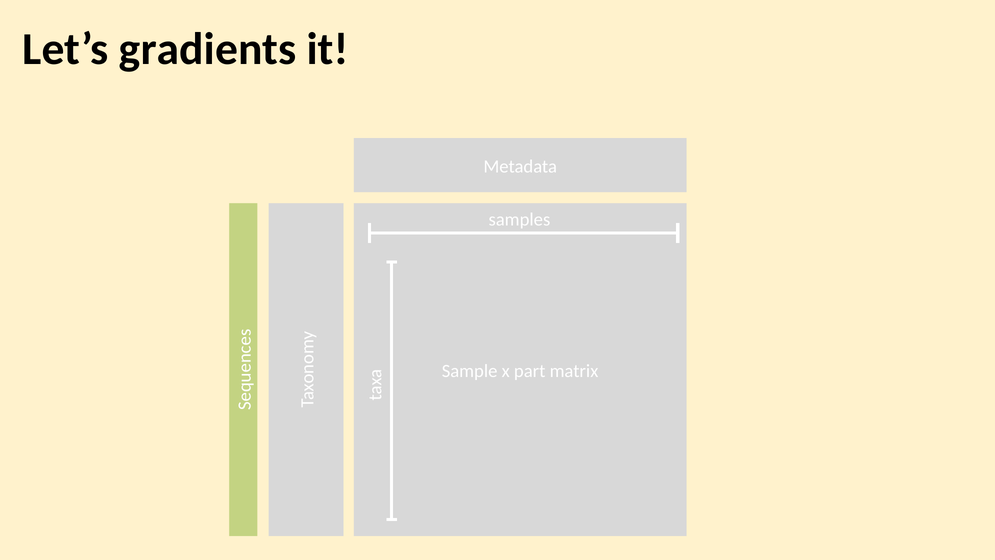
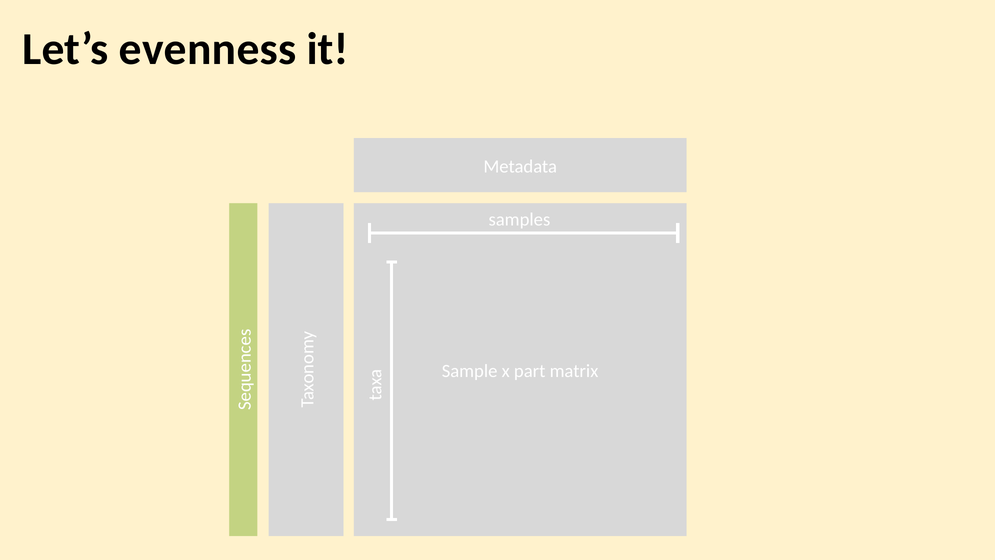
gradients: gradients -> evenness (208, 49)
